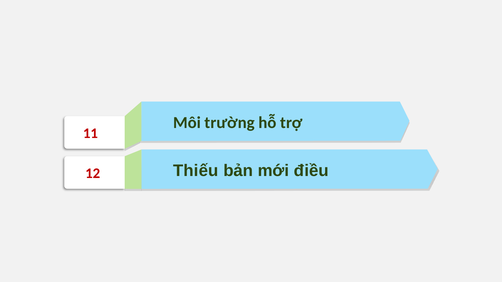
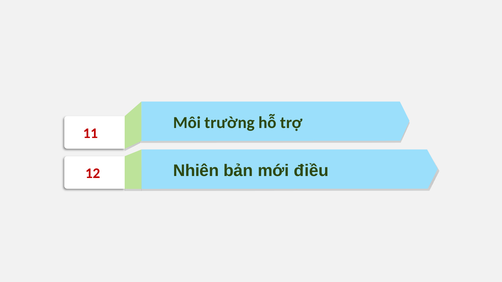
Thiếu: Thiếu -> Nhiên (196, 171)
